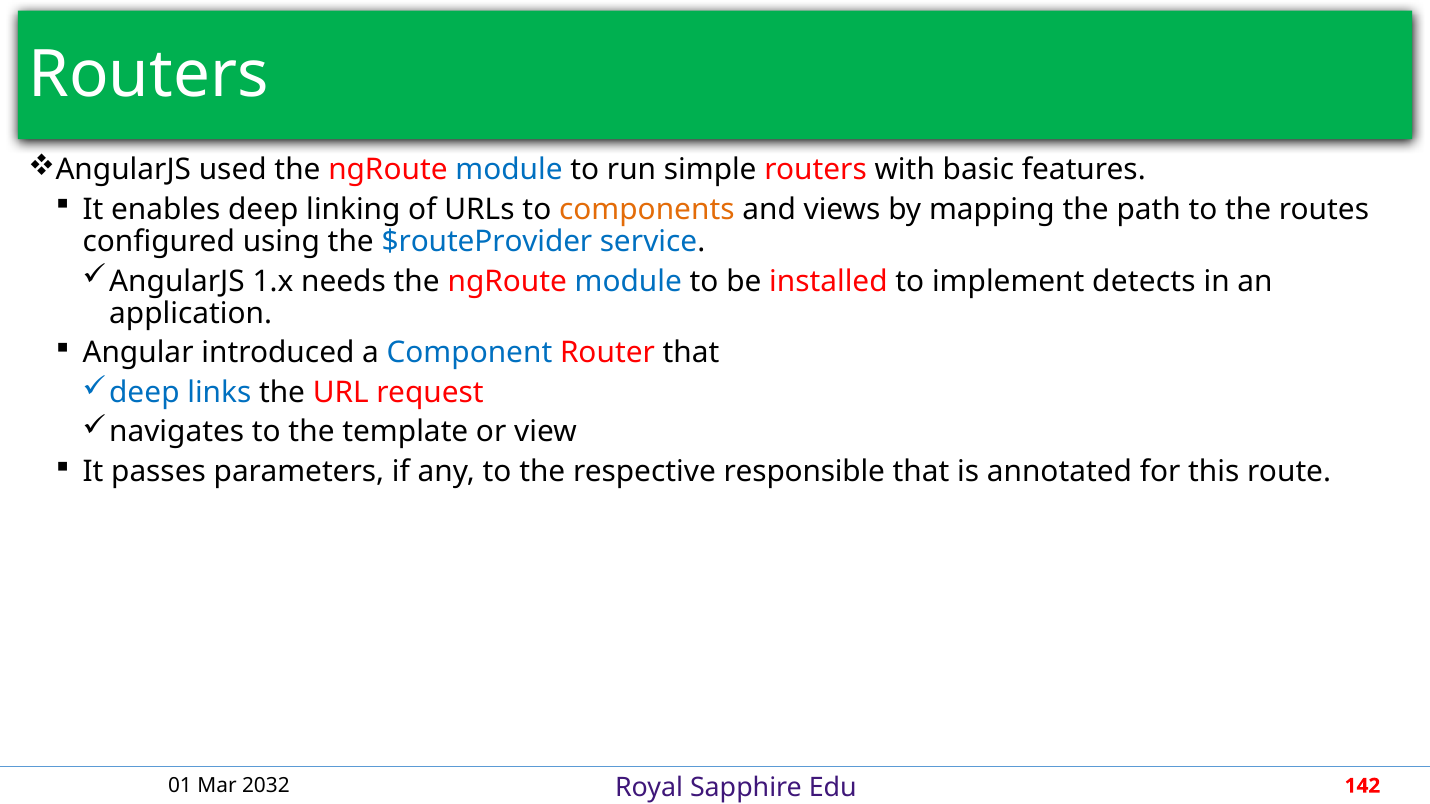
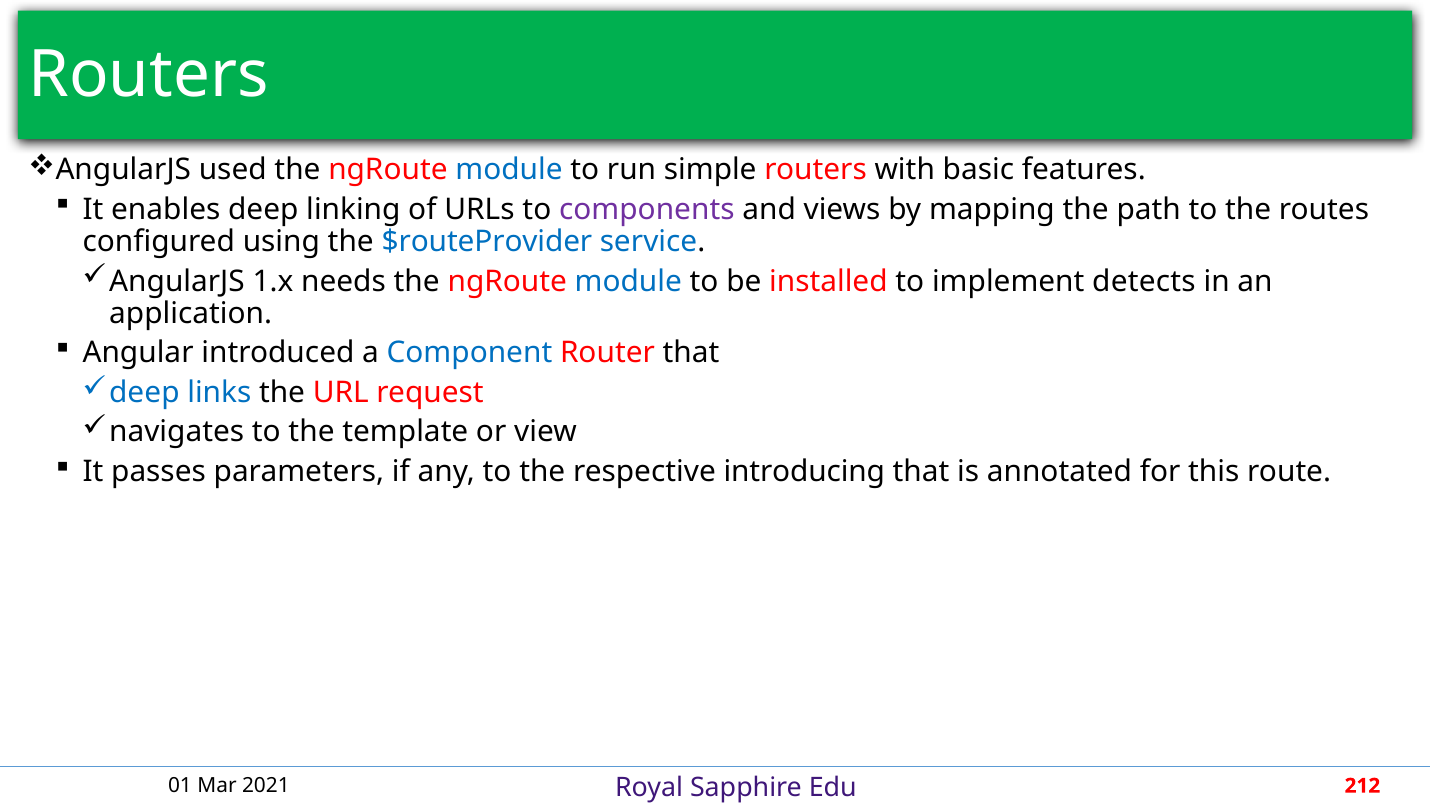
components colour: orange -> purple (647, 210)
responsible: responsible -> introducing (804, 472)
2032: 2032 -> 2021 (266, 786)
142: 142 -> 212 (1362, 786)
